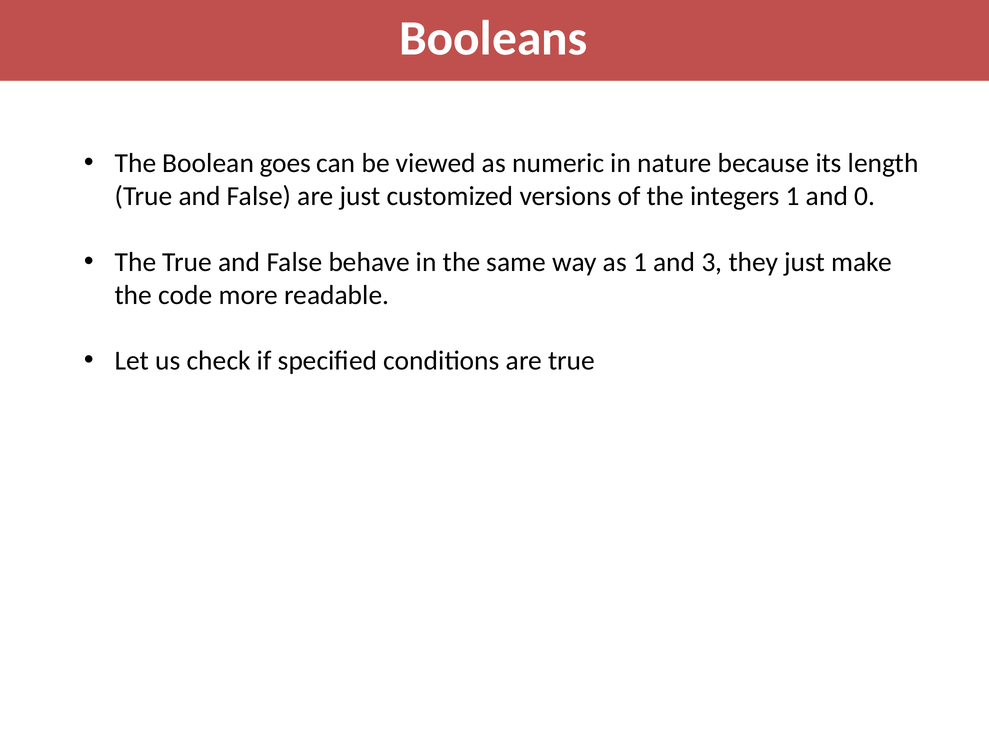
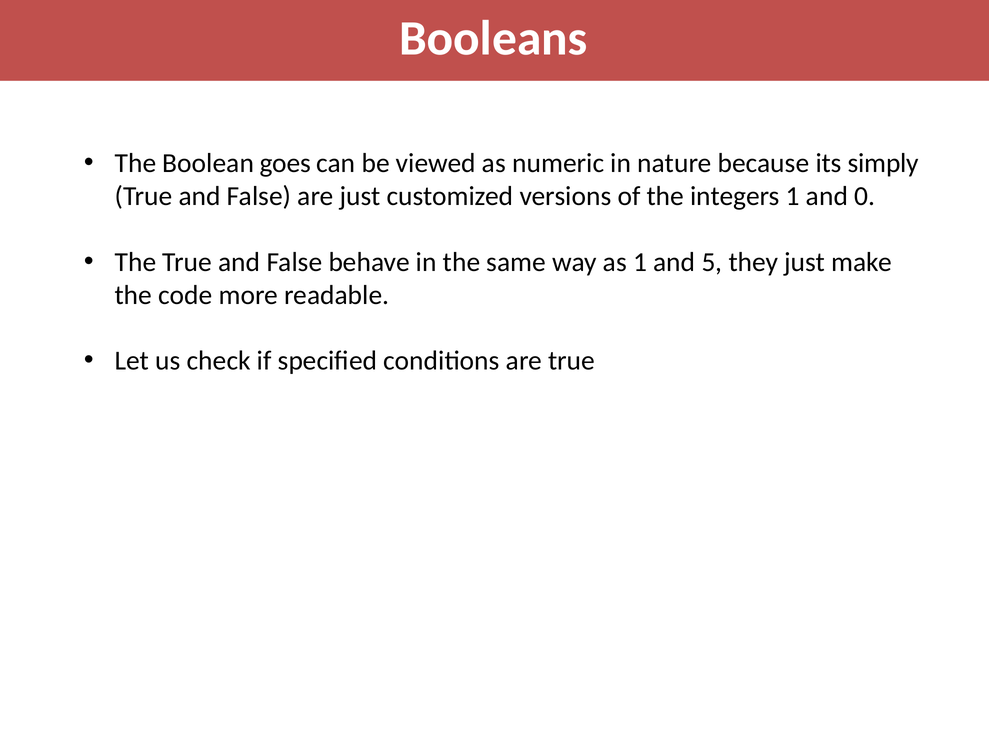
length: length -> simply (883, 163)
3: 3 -> 5 (712, 262)
